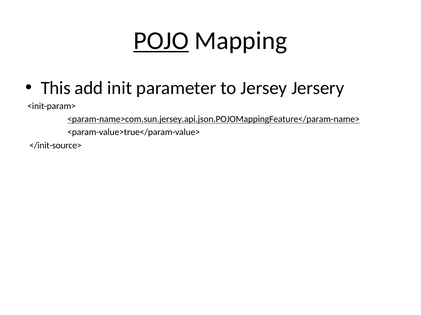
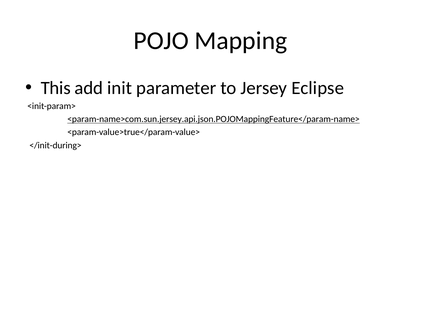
POJO underline: present -> none (161, 41)
Jersery: Jersery -> Eclipse (318, 88)
</init-source>: </init-source> -> </init-during> (55, 146)
